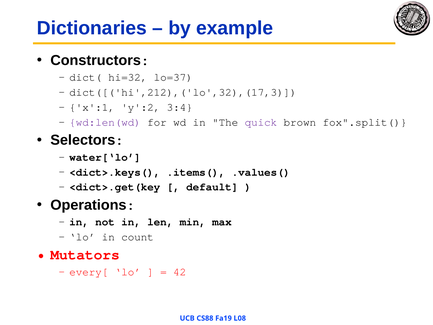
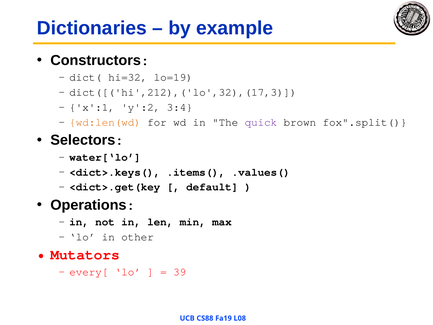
lo=37: lo=37 -> lo=19 (173, 77)
wd:len(wd colour: purple -> orange (105, 122)
count: count -> other (138, 237)
42: 42 -> 39 (180, 272)
